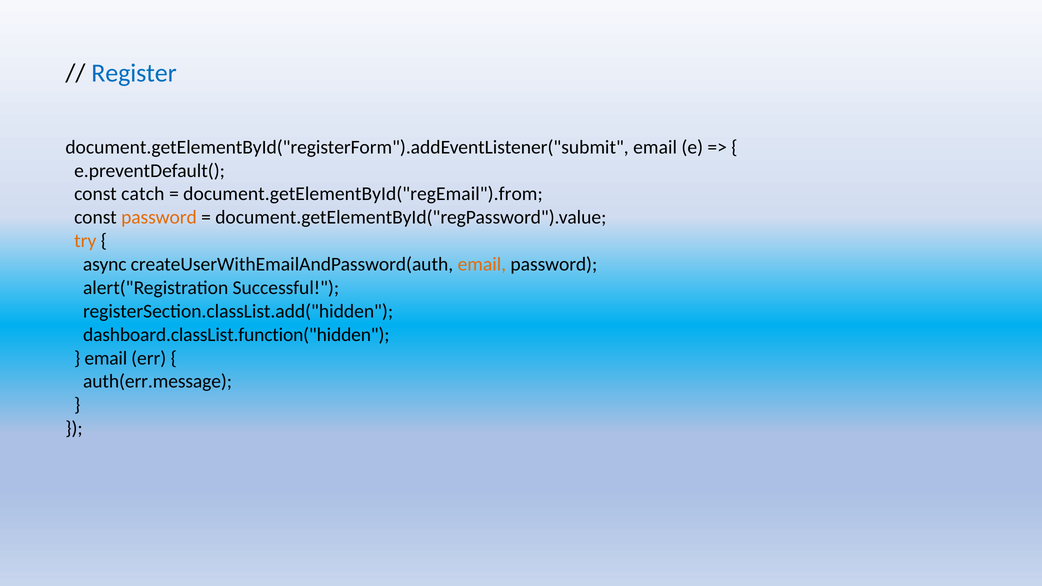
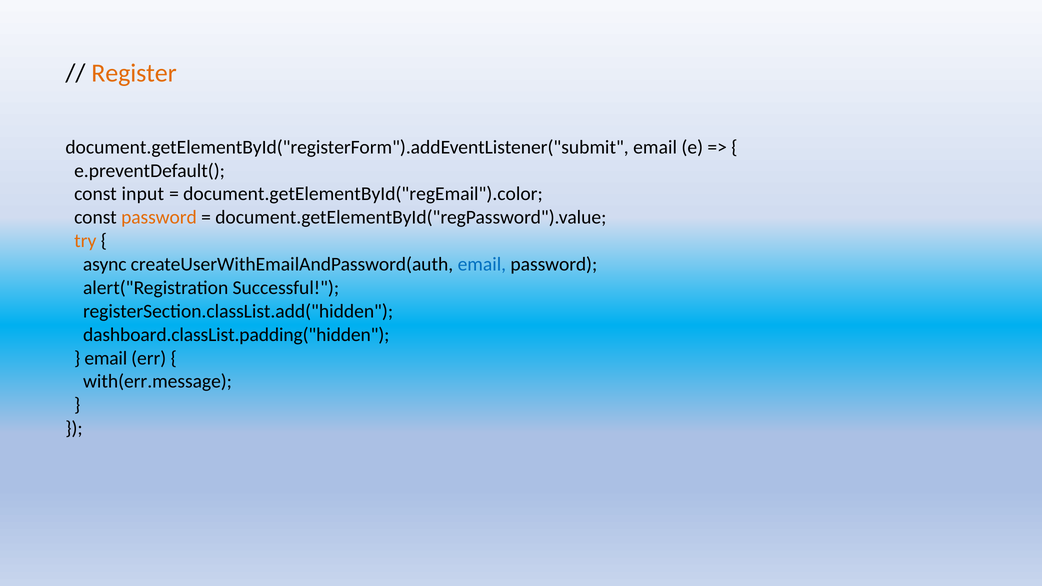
Register colour: blue -> orange (134, 73)
catch: catch -> input (143, 194)
document.getElementById("regEmail").from: document.getElementById("regEmail").from -> document.getElementById("regEmail").color (363, 194)
email colour: orange -> blue (482, 264)
dashboard.classList.function("hidden: dashboard.classList.function("hidden -> dashboard.classList.padding("hidden (236, 335)
auth(err.message: auth(err.message -> with(err.message (157, 382)
